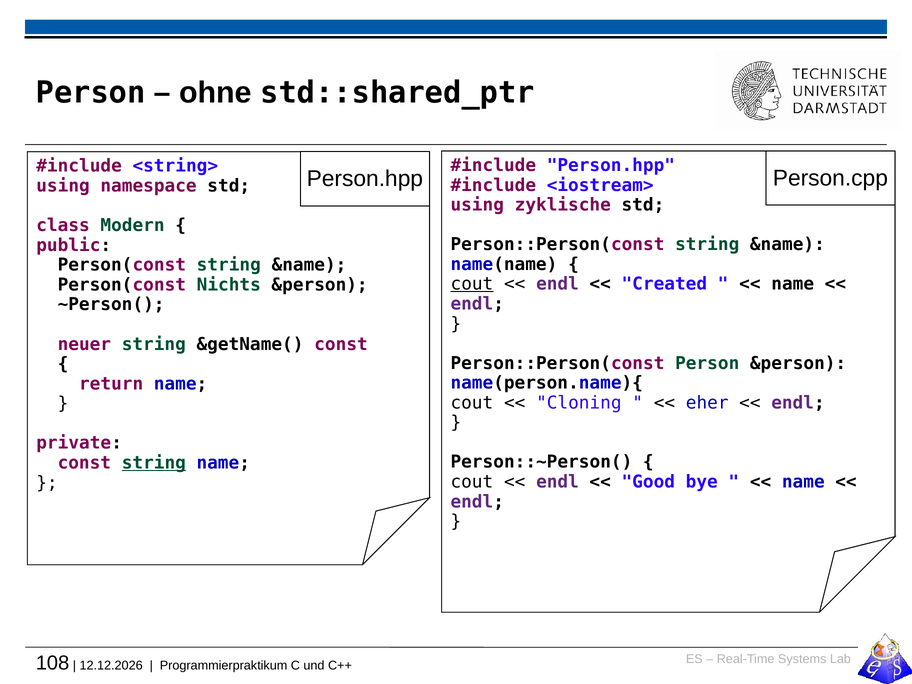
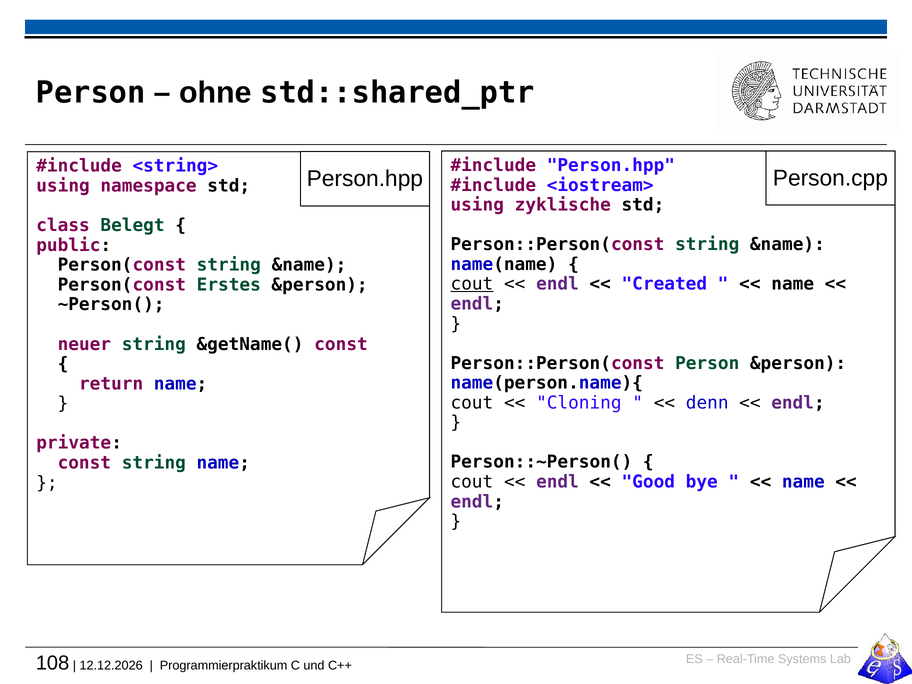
Modern: Modern -> Belegt (133, 225)
Nichts: Nichts -> Erstes (229, 285)
eher: eher -> denn (707, 403)
string underline: present -> none (154, 463)
